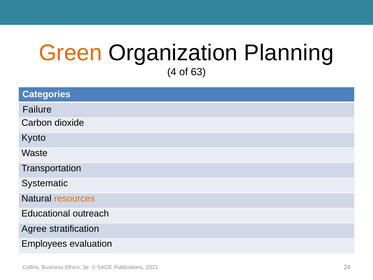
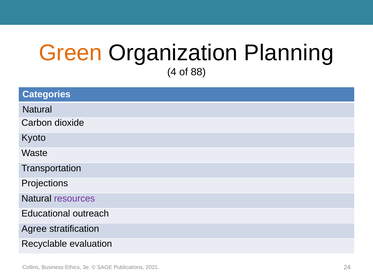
63: 63 -> 88 (198, 72)
Failure: Failure -> Natural (37, 109)
Systematic: Systematic -> Projections (45, 183)
resources colour: orange -> purple (74, 198)
Employees: Employees -> Recyclable (44, 244)
